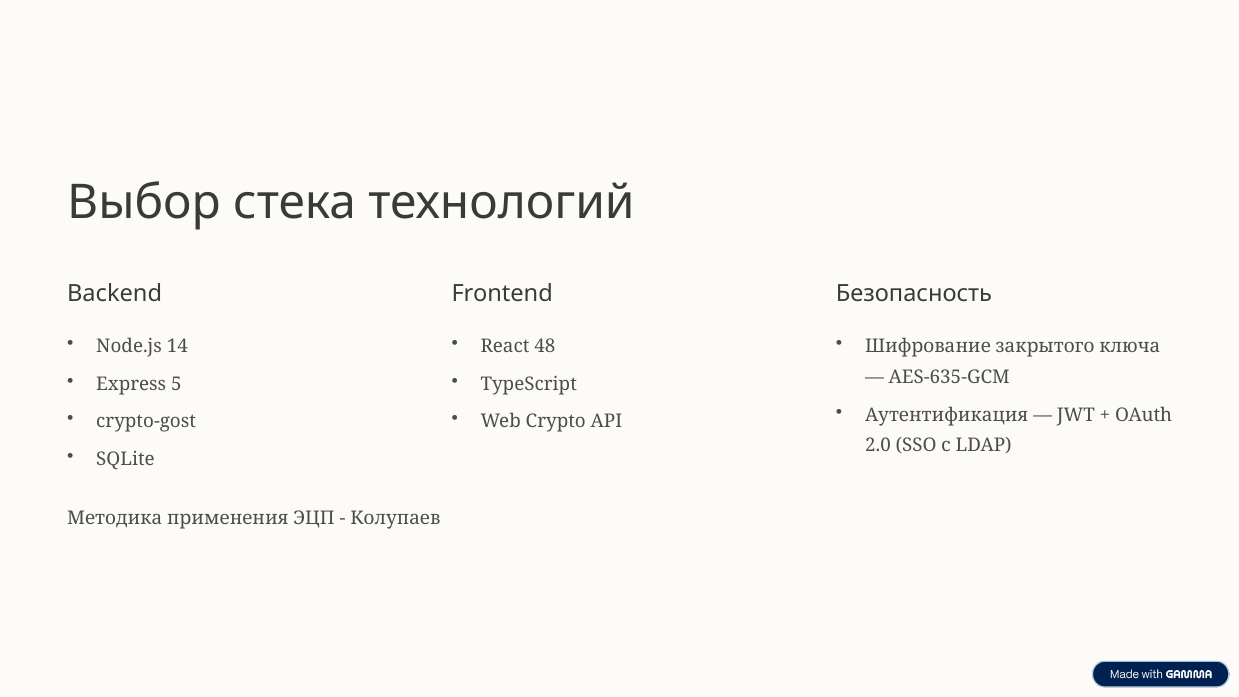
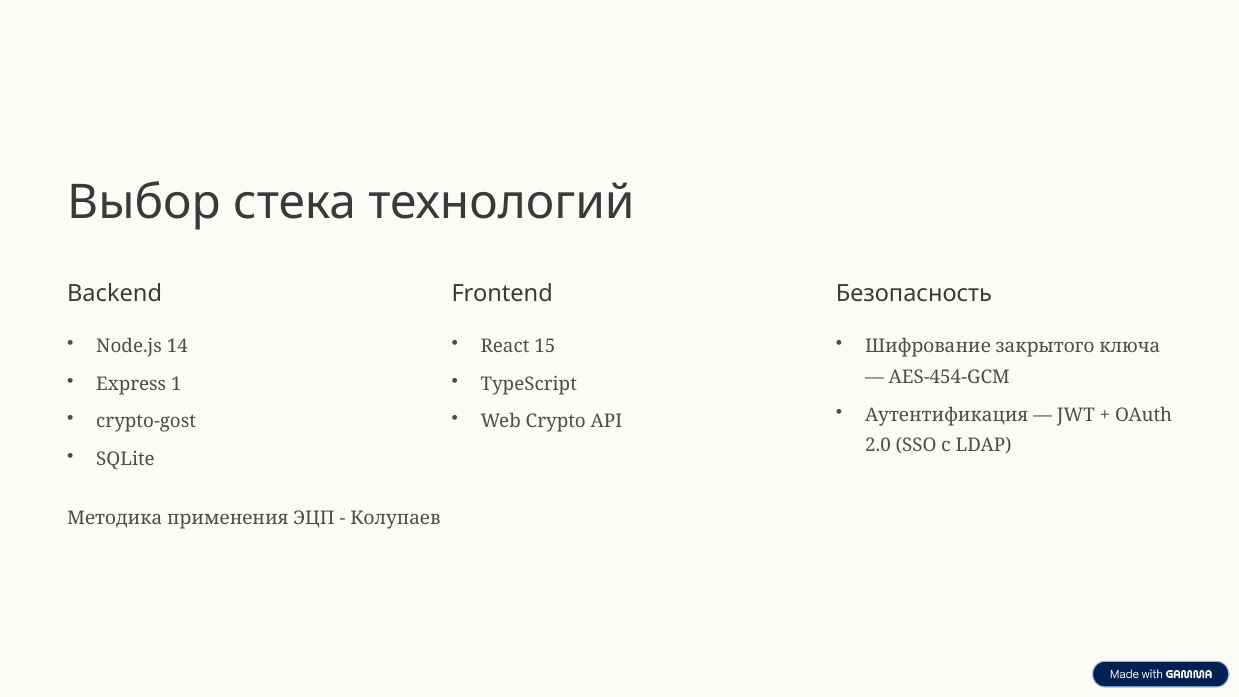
48: 48 -> 15 (545, 347)
AES‑635‑GCM: AES‑635‑GCM -> AES‑454‑GCM (949, 377)
5: 5 -> 1 (176, 384)
